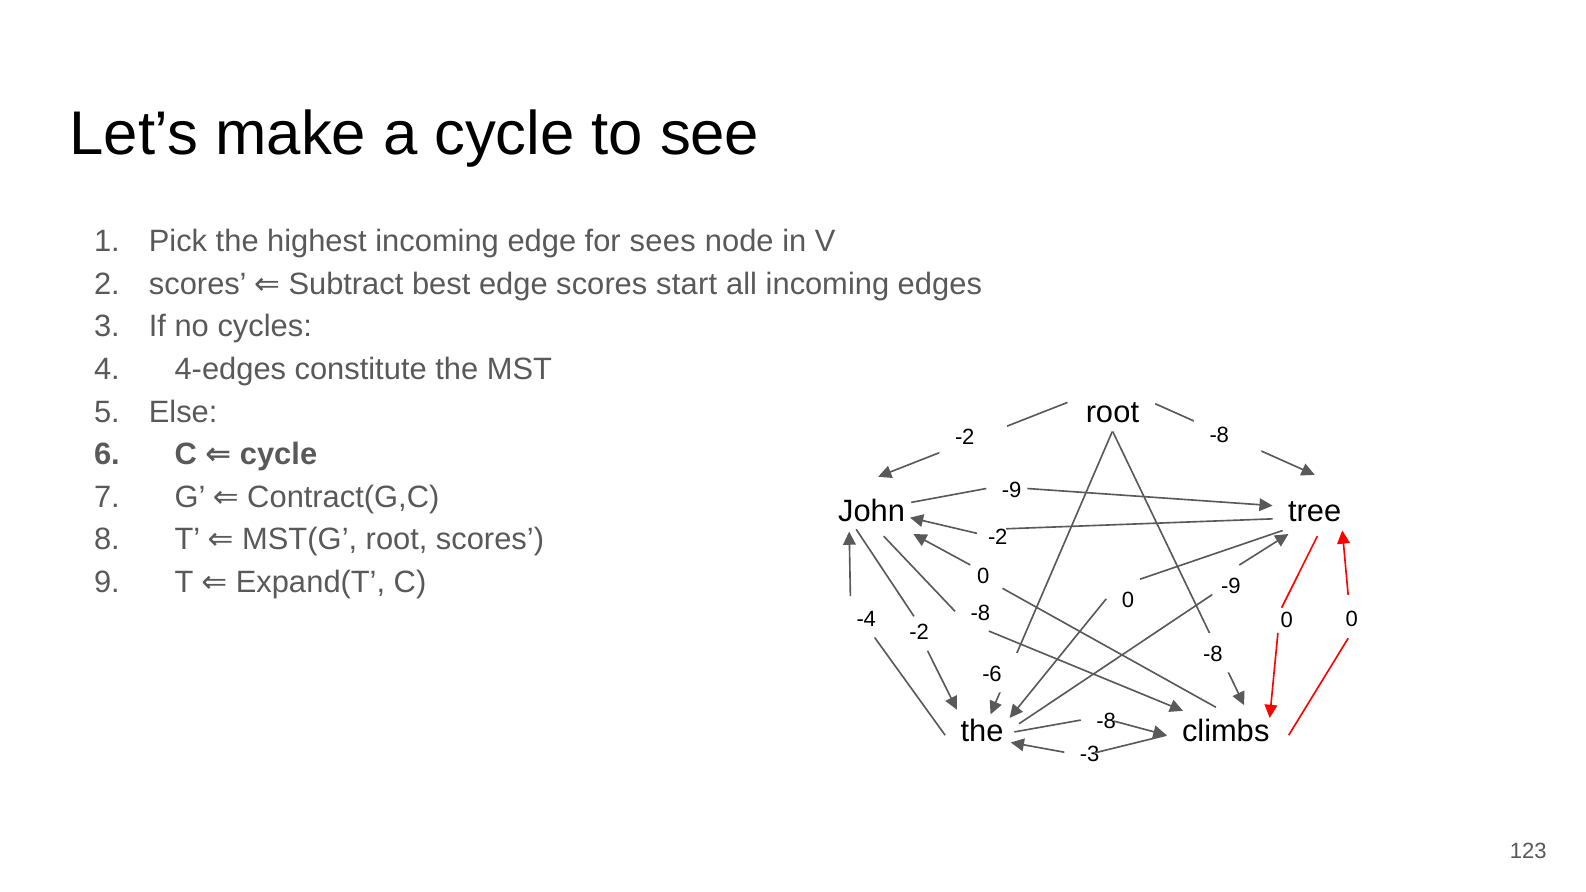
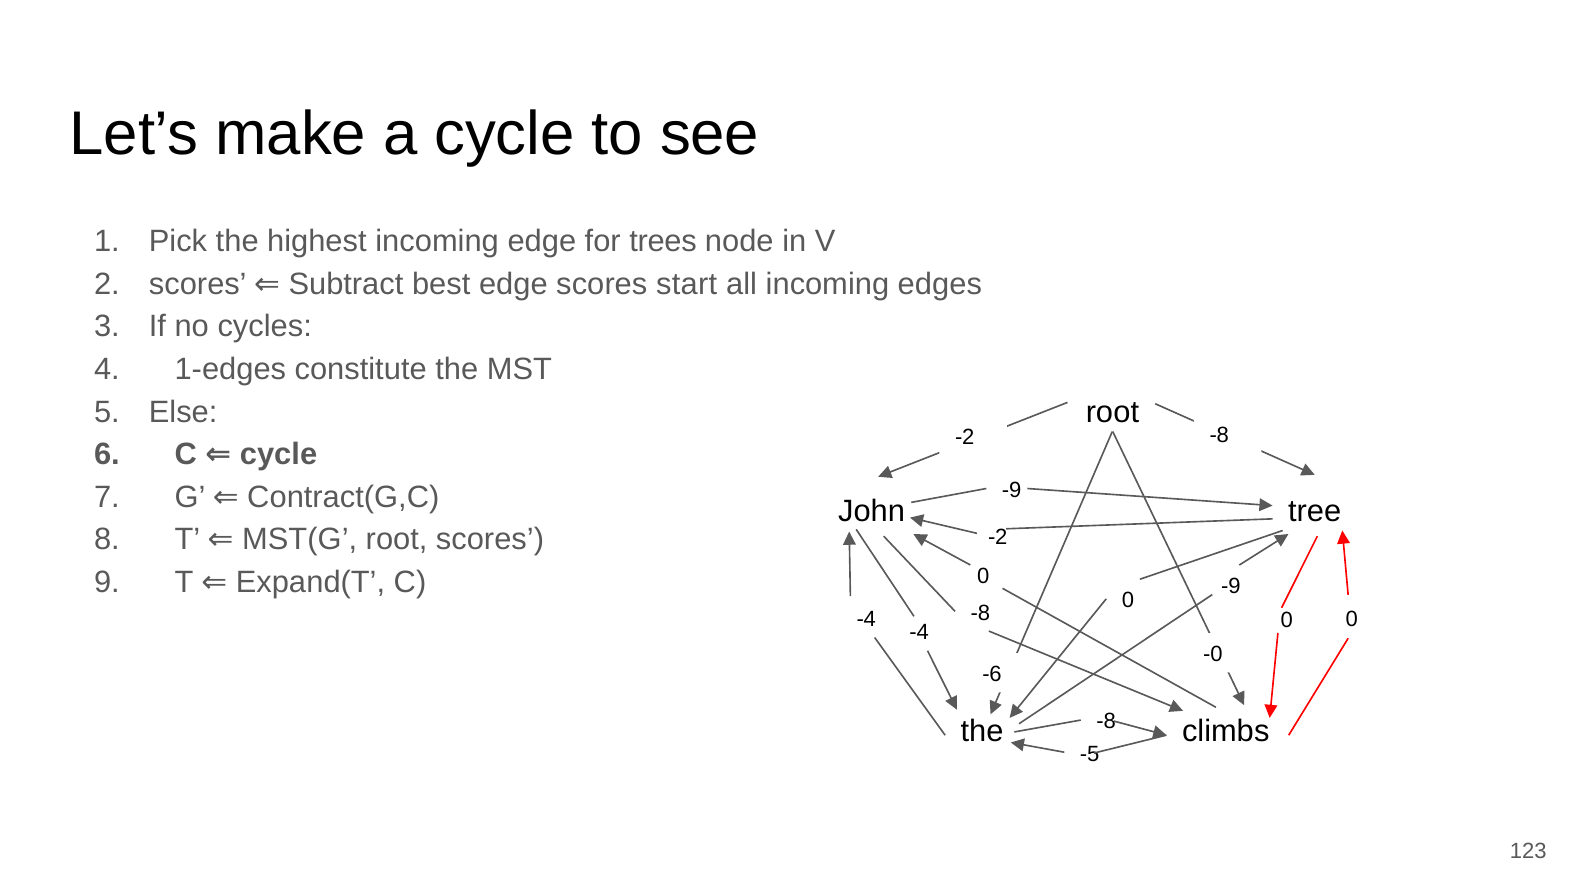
sees: sees -> trees (663, 242)
4-edges: 4-edges -> 1-edges (230, 369)
-2: -2 -> -4 (919, 633)
-8: -8 -> -0 (1213, 654)
-3: -3 -> -5 (1090, 754)
